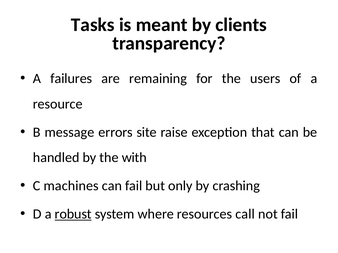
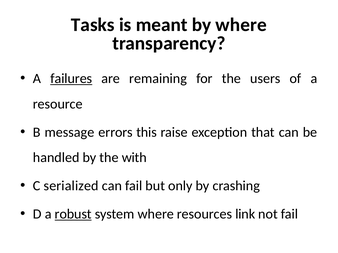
by clients: clients -> where (241, 25)
failures underline: none -> present (71, 79)
site: site -> this (147, 132)
machines: machines -> serialized (71, 186)
call: call -> link (245, 214)
